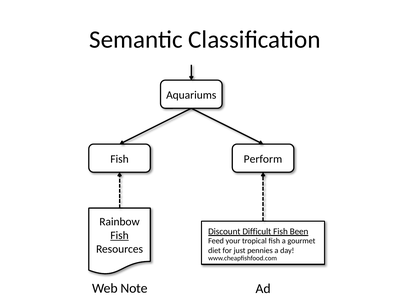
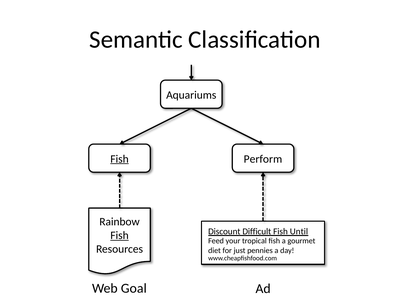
Fish underline: none -> present (120, 159)
Been: Been -> Until (299, 232)
Note: Note -> Goal (134, 289)
